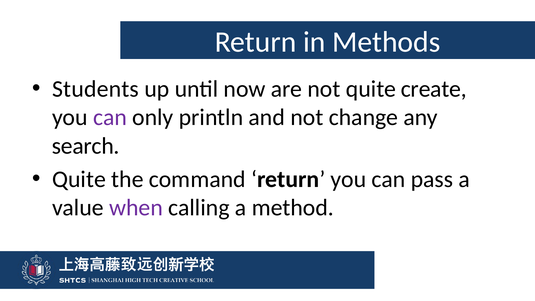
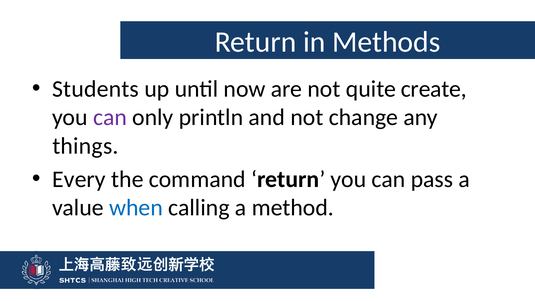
search: search -> things (85, 146)
Quite: Quite -> Every (79, 179)
when colour: purple -> blue (136, 208)
